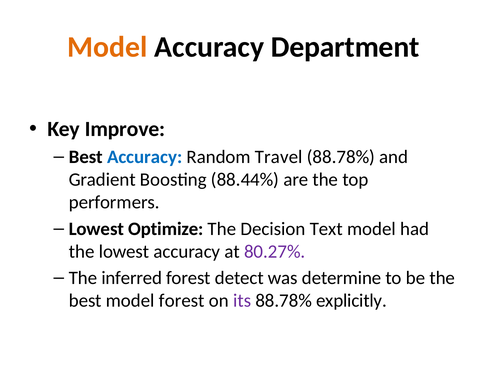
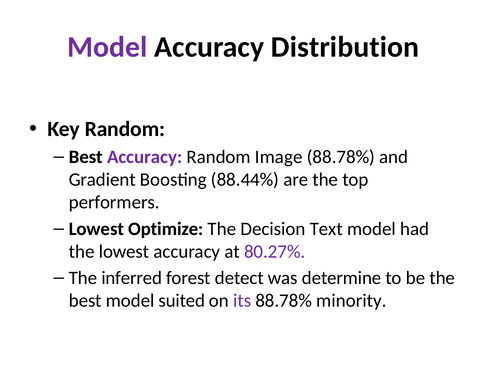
Model colour: orange -> purple (107, 47)
Department: Department -> Distribution (345, 47)
Key Improve: Improve -> Random (125, 129)
Accuracy colour: blue -> purple (145, 157)
Travel: Travel -> Image (279, 157)
model forest: forest -> suited (182, 301)
explicitly: explicitly -> minority (351, 301)
